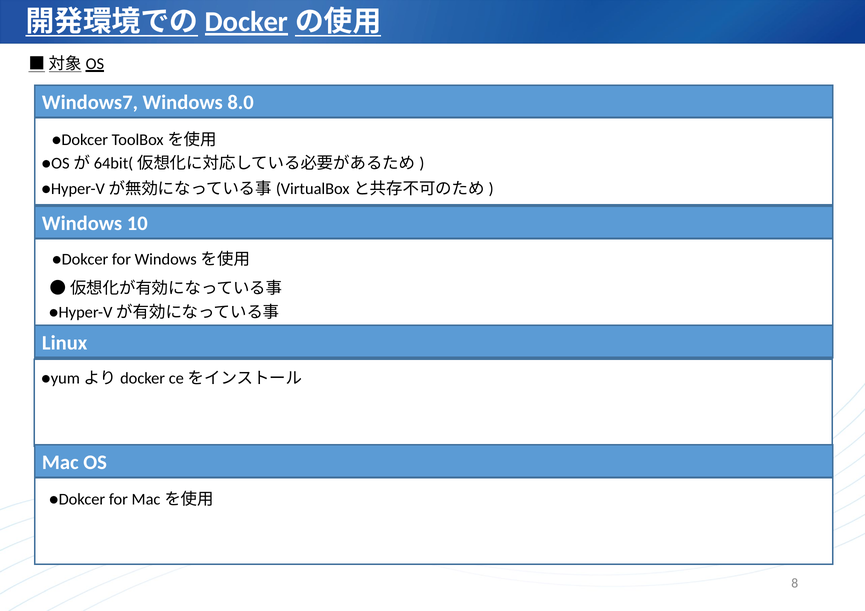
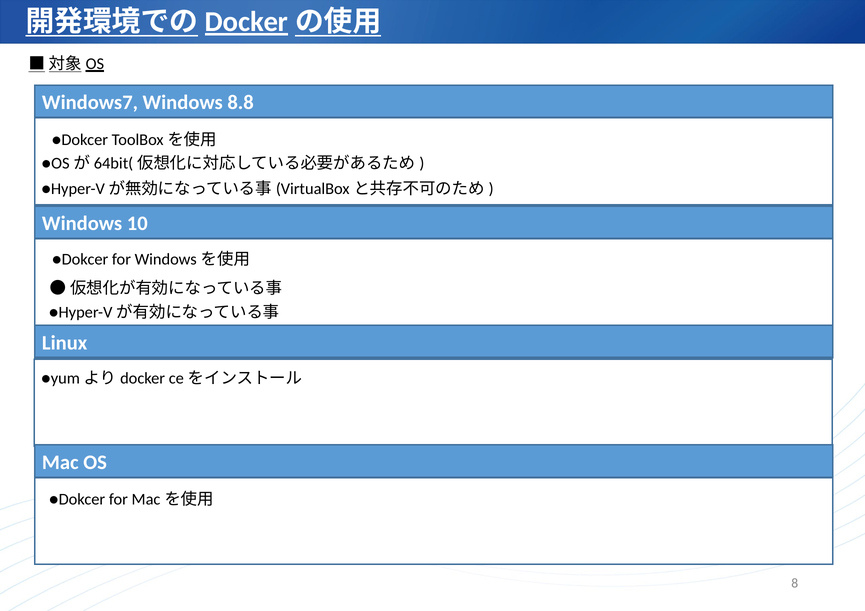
8.0: 8.0 -> 8.8 (241, 103)
